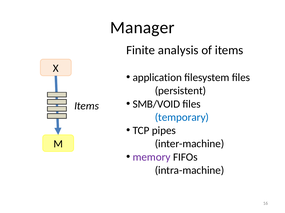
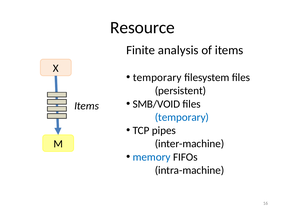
Manager: Manager -> Resource (142, 28)
application: application -> temporary (157, 78)
memory colour: purple -> blue (152, 158)
